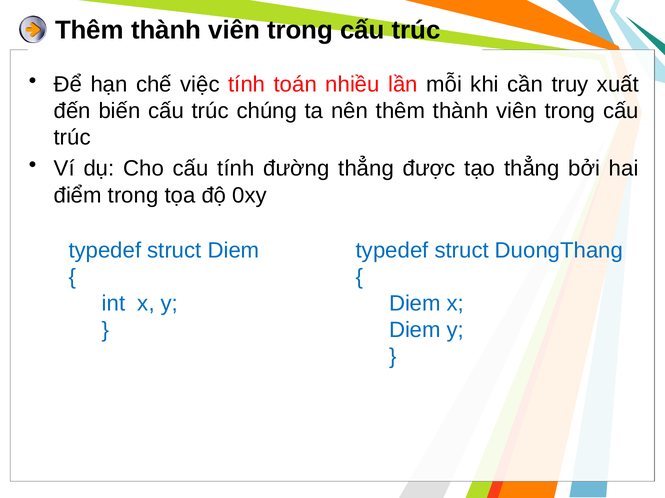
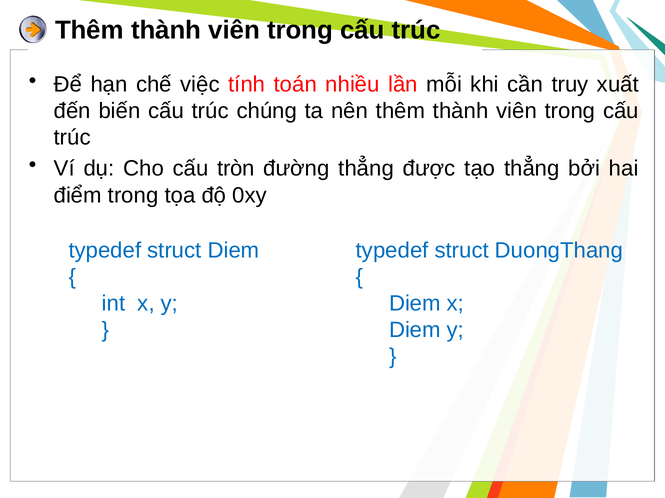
cấu tính: tính -> tròn (236, 169)
